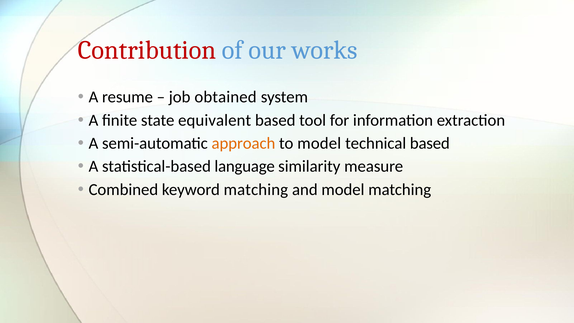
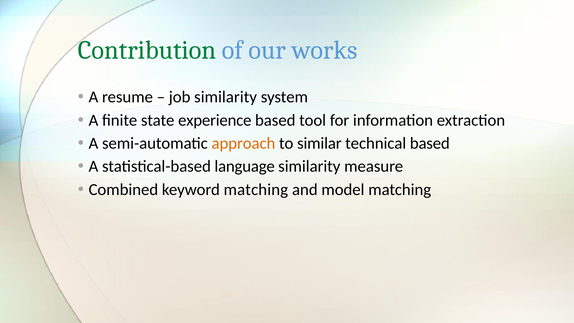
Contribution colour: red -> green (147, 50)
job obtained: obtained -> similarity (226, 97)
equivalent: equivalent -> experience (215, 120)
to model: model -> similar (319, 143)
